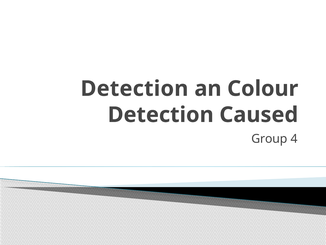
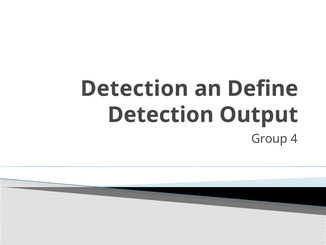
Colour: Colour -> Define (263, 88)
Caused: Caused -> Output (259, 115)
